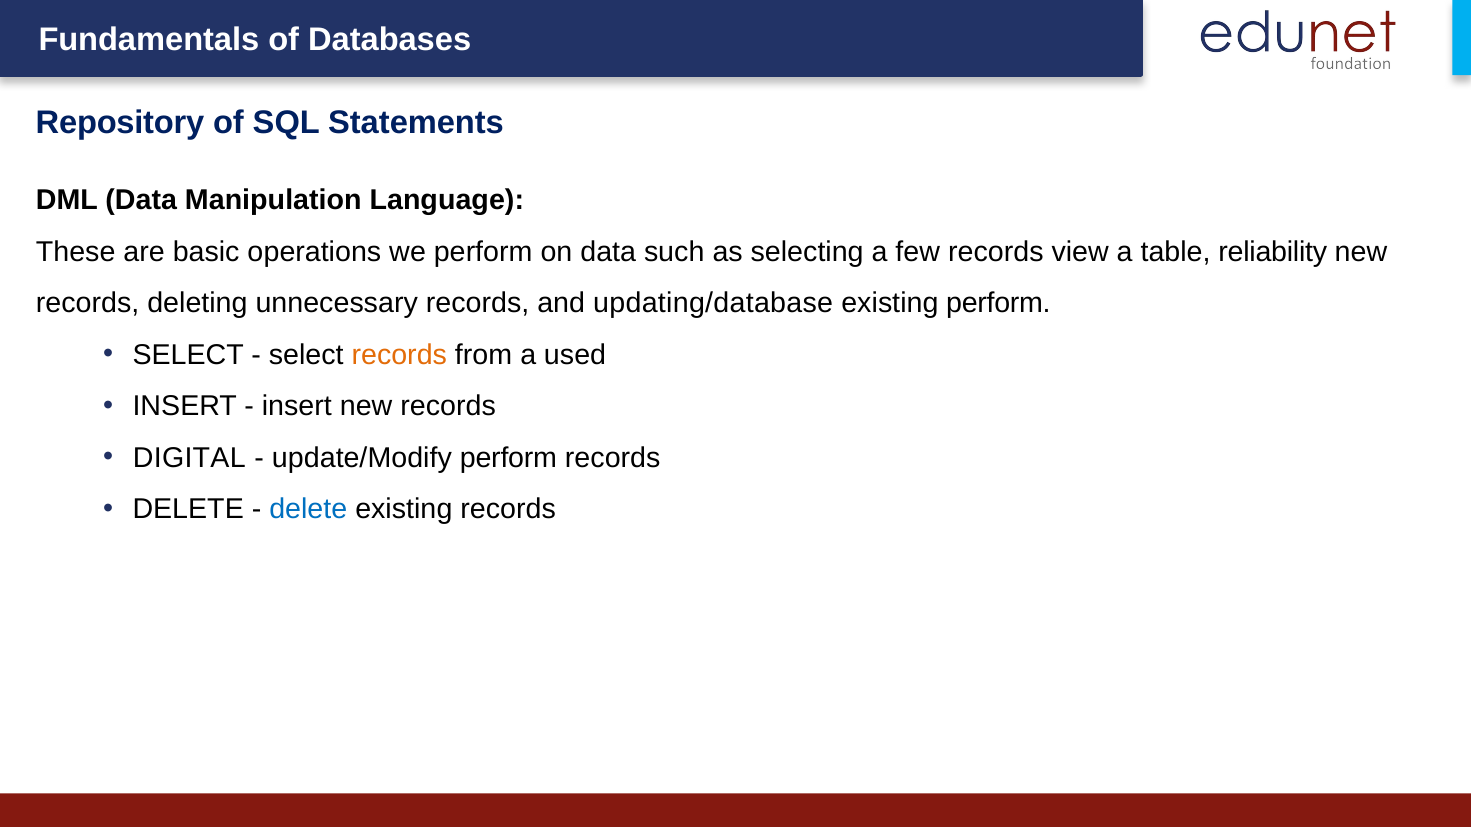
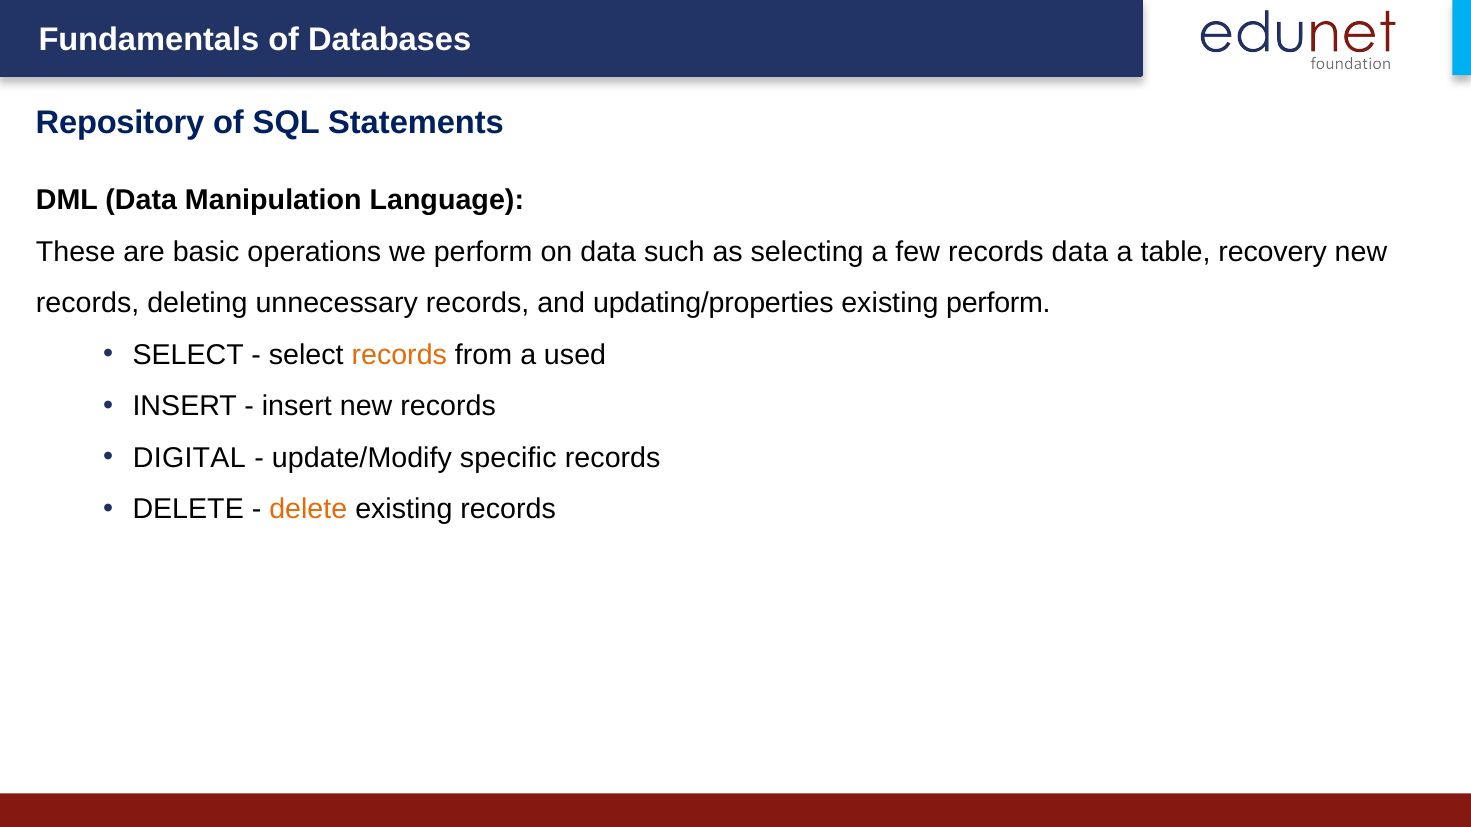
records view: view -> data (1080, 252)
reliability: reliability -> recovery (1273, 252)
updating/database: updating/database -> updating/properties (713, 304)
update/Modify perform: perform -> specific (508, 458)
delete colour: blue -> orange (308, 509)
